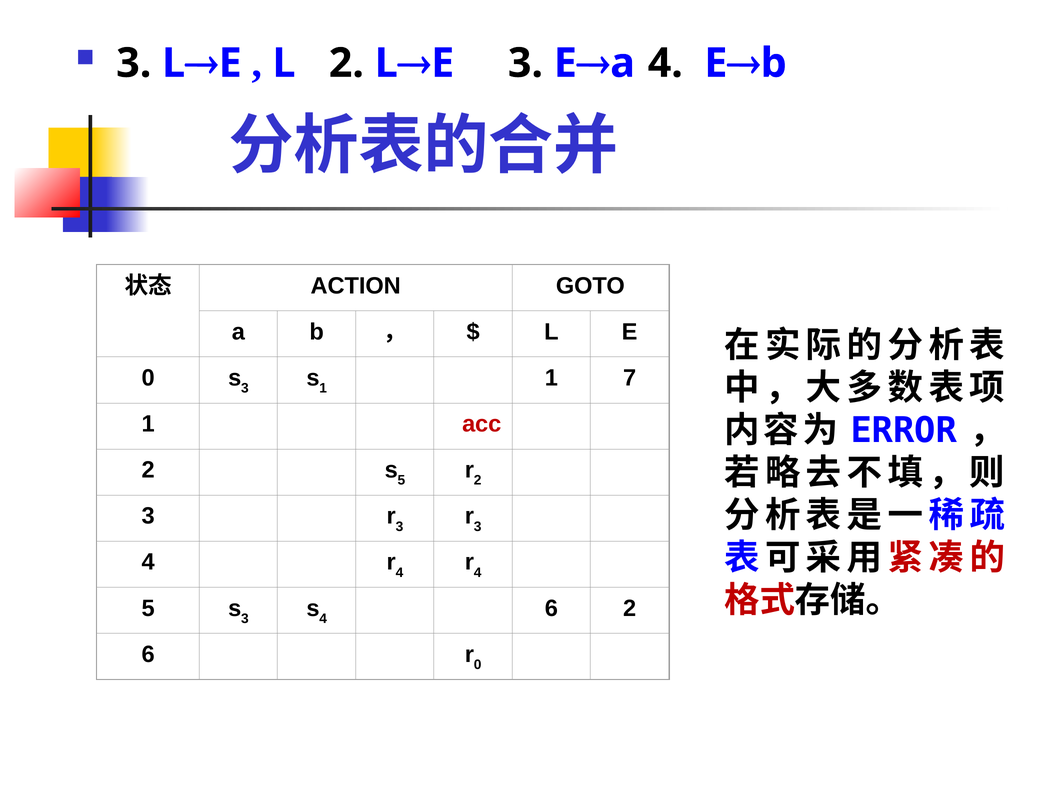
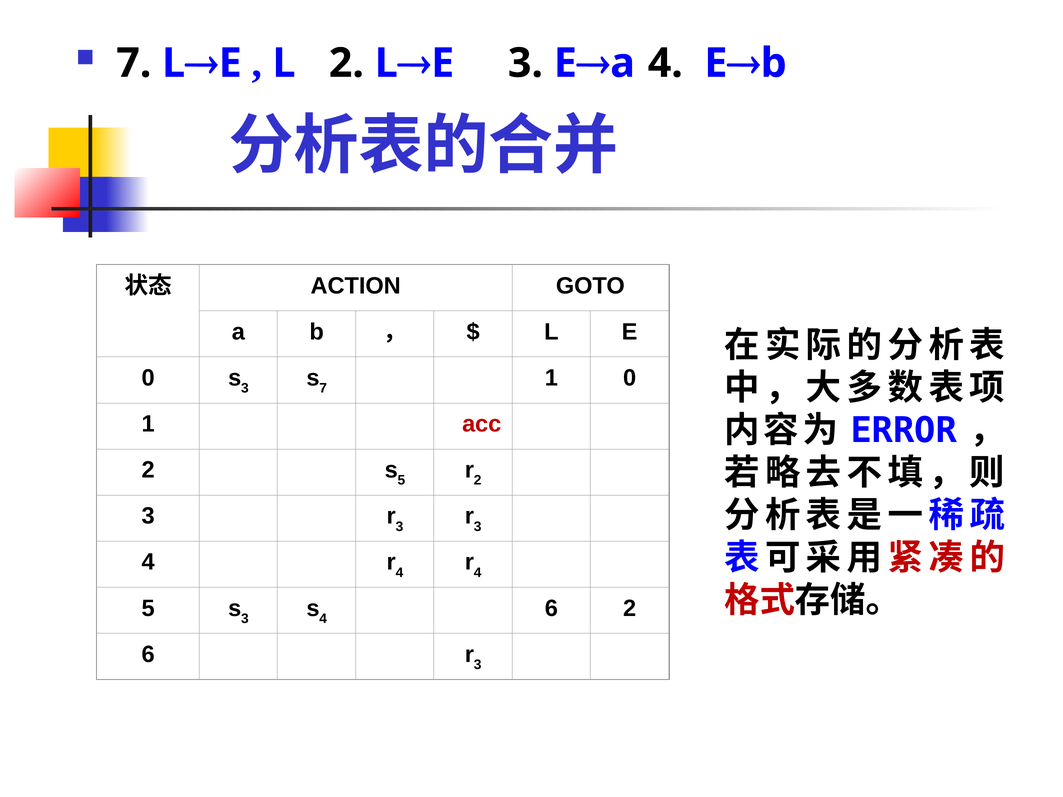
3: 3 -> 7 (134, 63)
1: 1 -> 7 (323, 389)
1 7: 7 -> 0 (630, 378)
0: 0 -> 3 (478, 665)
